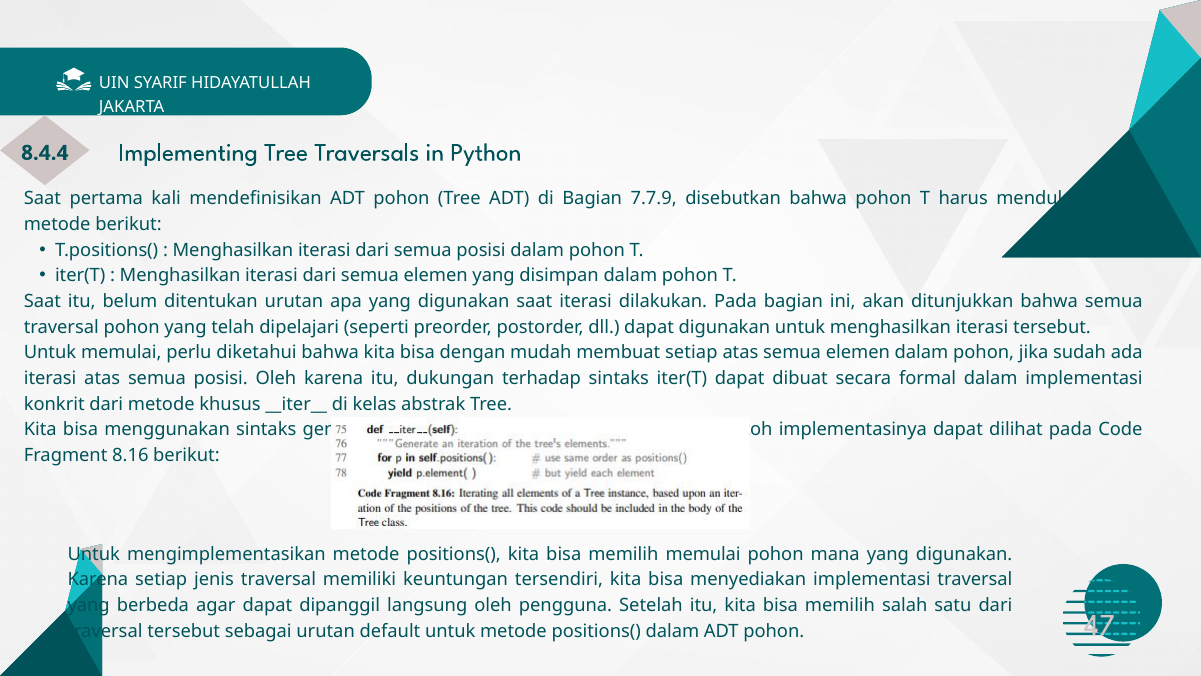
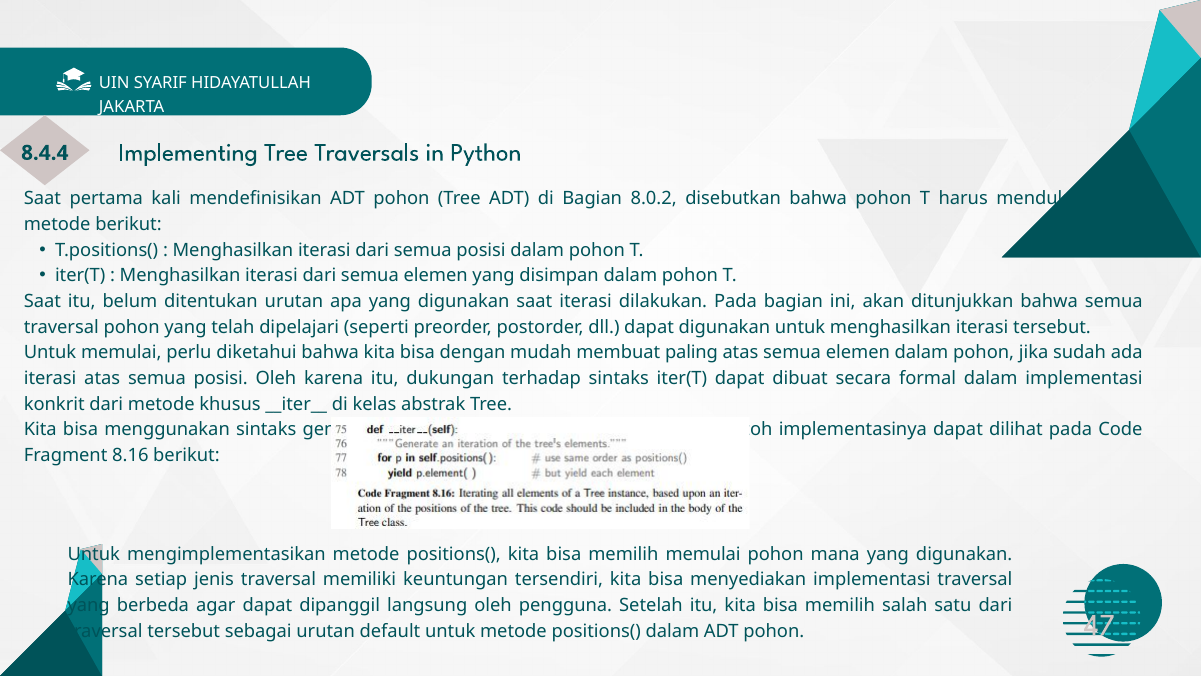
7.7.9: 7.7.9 -> 8.0.2 (654, 199)
membuat setiap: setiap -> paling (692, 353)
